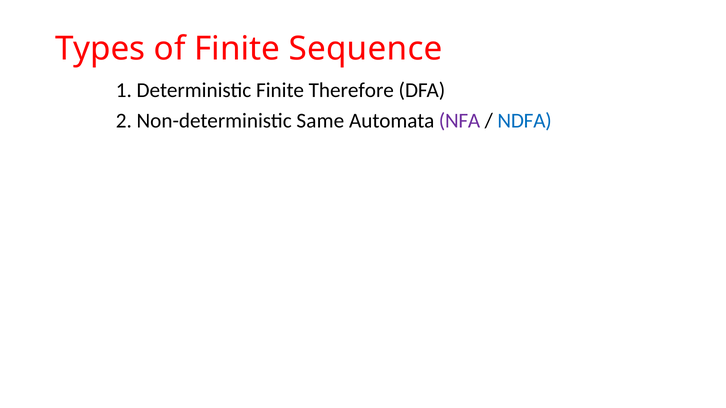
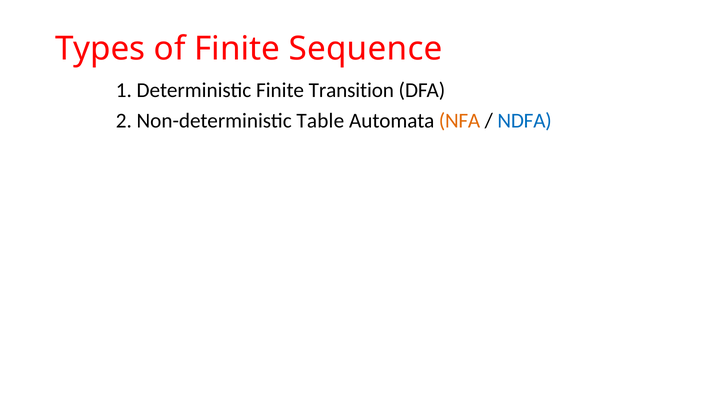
Therefore: Therefore -> Transition (351, 90)
Same: Same -> Table (320, 121)
NFA colour: purple -> orange (460, 121)
